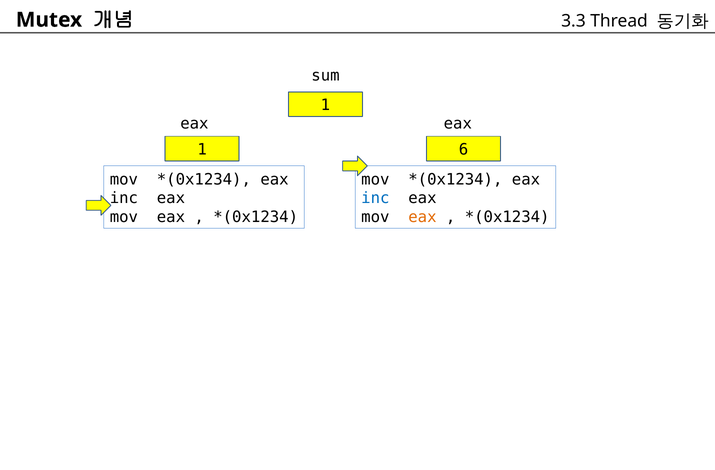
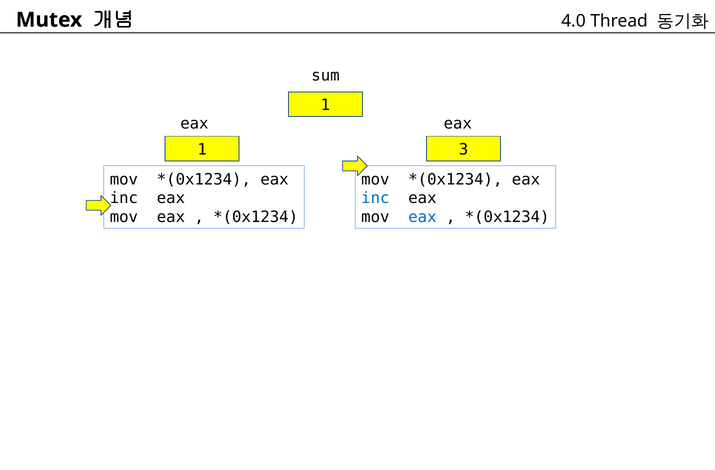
3.3: 3.3 -> 4.0 (573, 21)
6: 6 -> 3 (463, 150)
eax colour: orange -> blue (422, 217)
